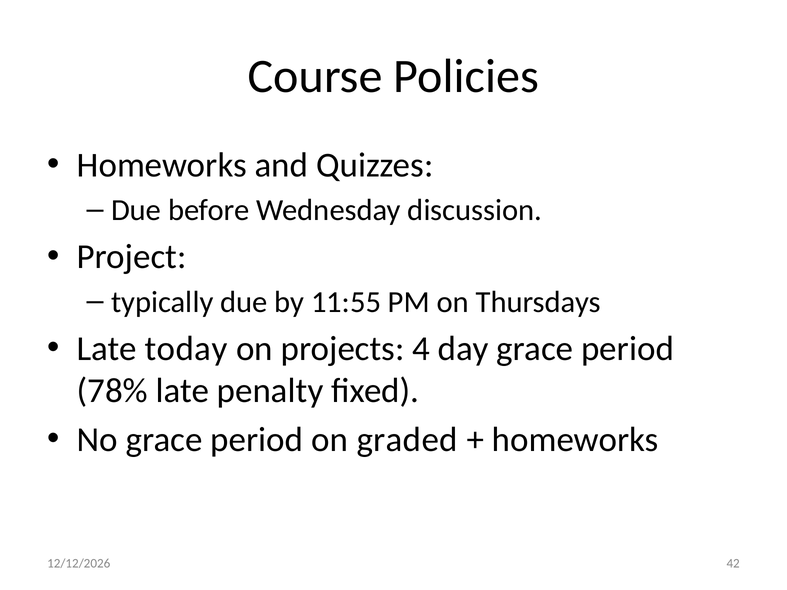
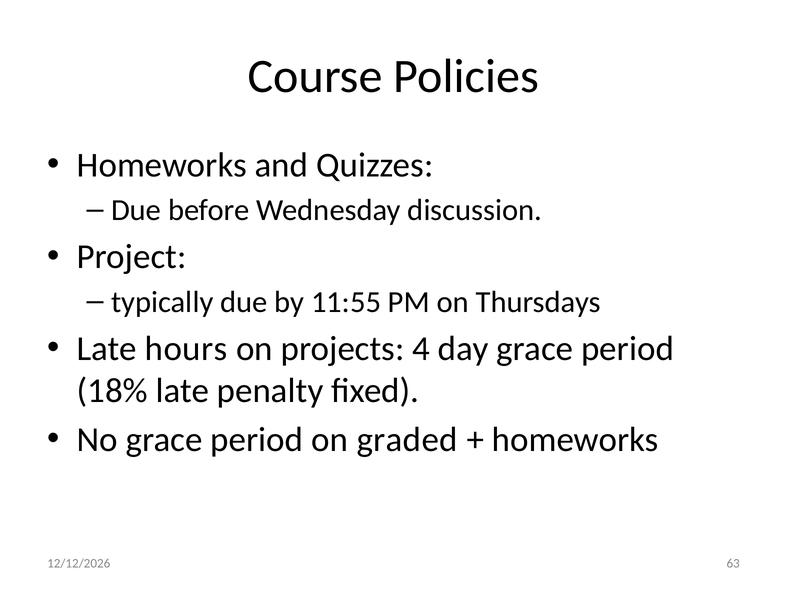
today: today -> hours (186, 349)
78%: 78% -> 18% (112, 391)
42: 42 -> 63 (733, 564)
